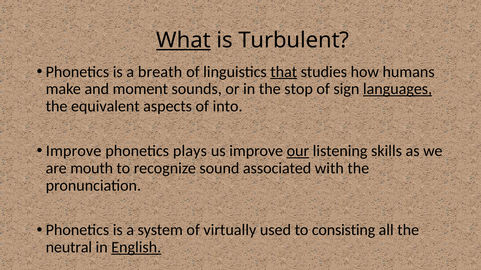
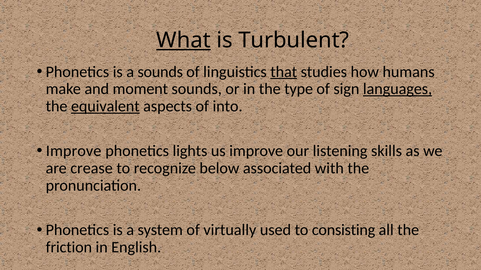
a breath: breath -> sounds (160, 72)
stop: stop -> type (299, 89)
equivalent underline: none -> present (105, 107)
plays: plays -> lights (190, 151)
our underline: present -> none (298, 151)
mouth: mouth -> crease (92, 169)
sound: sound -> below (219, 169)
neutral: neutral -> friction (69, 248)
English underline: present -> none (136, 248)
